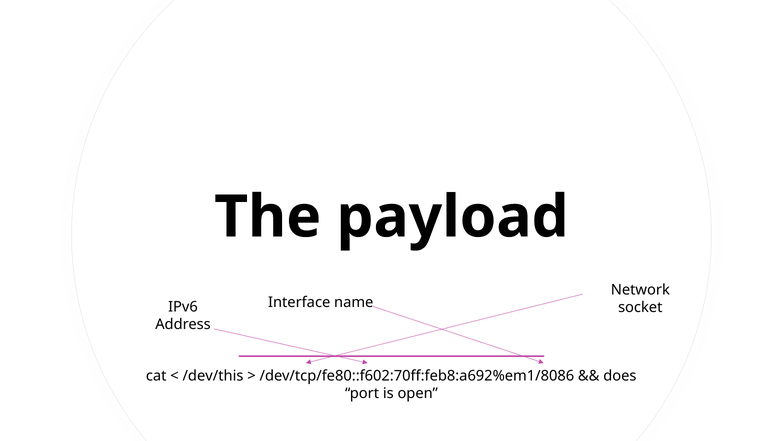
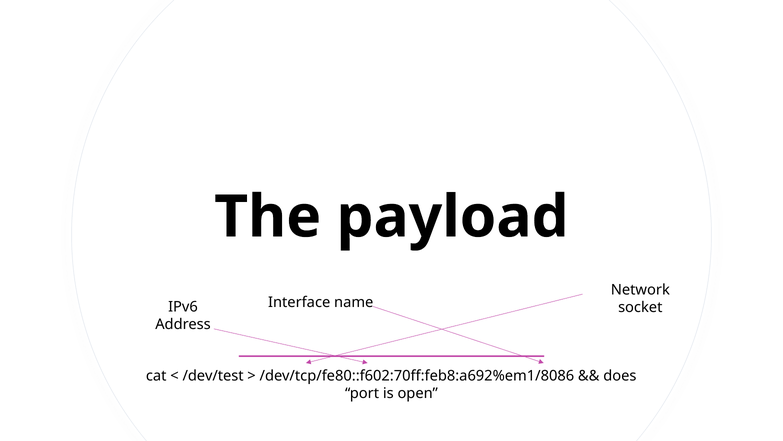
/dev/this: /dev/this -> /dev/test (213, 375)
